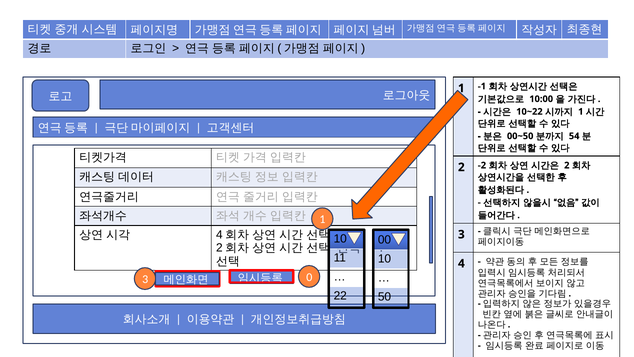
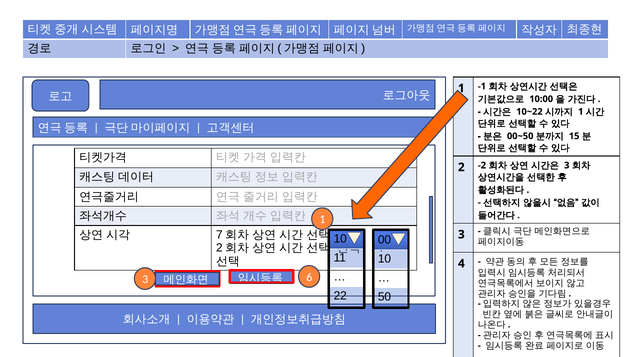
54: 54 -> 15 (574, 136)
2: 2 -> 3 (567, 165)
4: 4 -> 7 (219, 234)
0: 0 -> 6 (309, 277)
